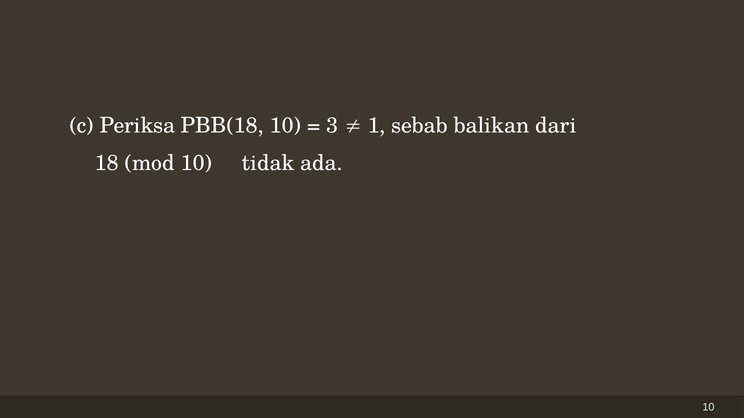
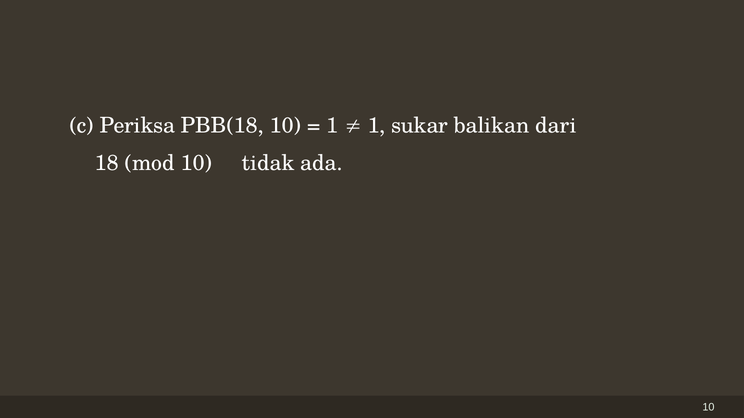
3: 3 -> 1 (332, 126)
sebab: sebab -> sukar (420, 126)
